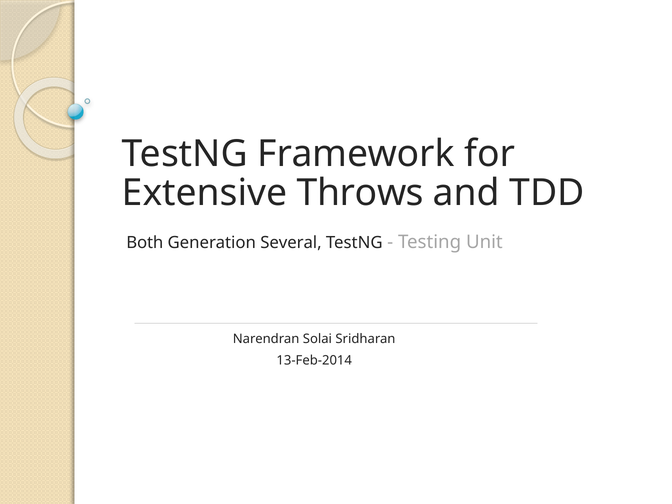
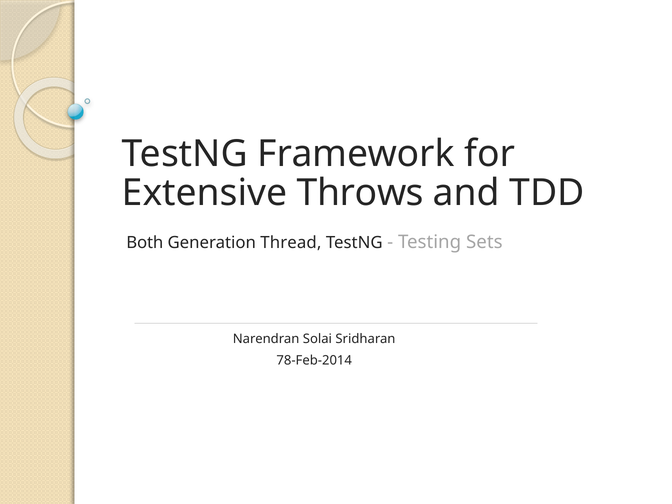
Several: Several -> Thread (291, 243)
Unit: Unit -> Sets (484, 242)
13-Feb-2014: 13-Feb-2014 -> 78-Feb-2014 (314, 360)
